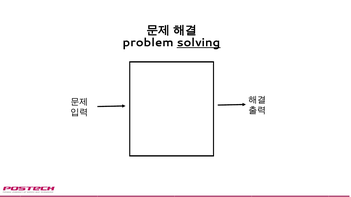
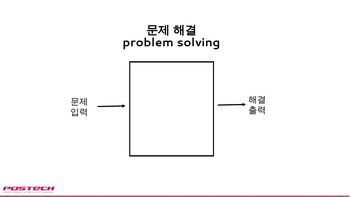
solving underline: present -> none (199, 43)
